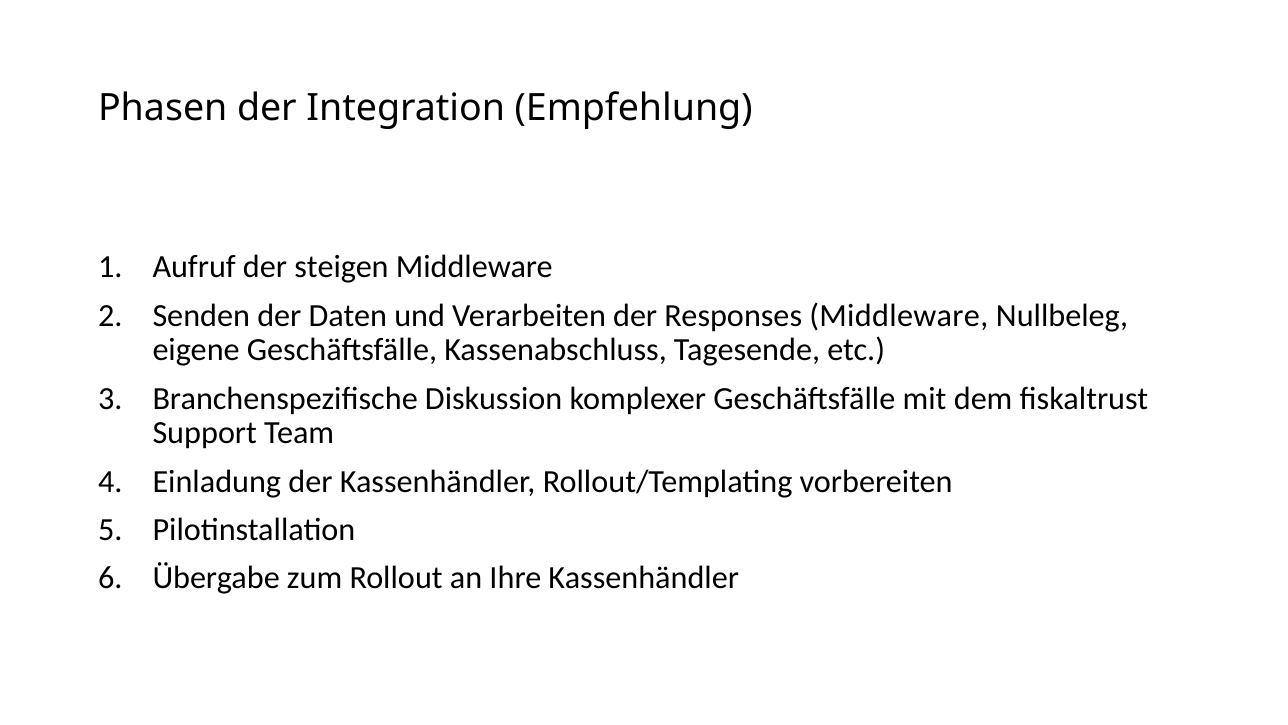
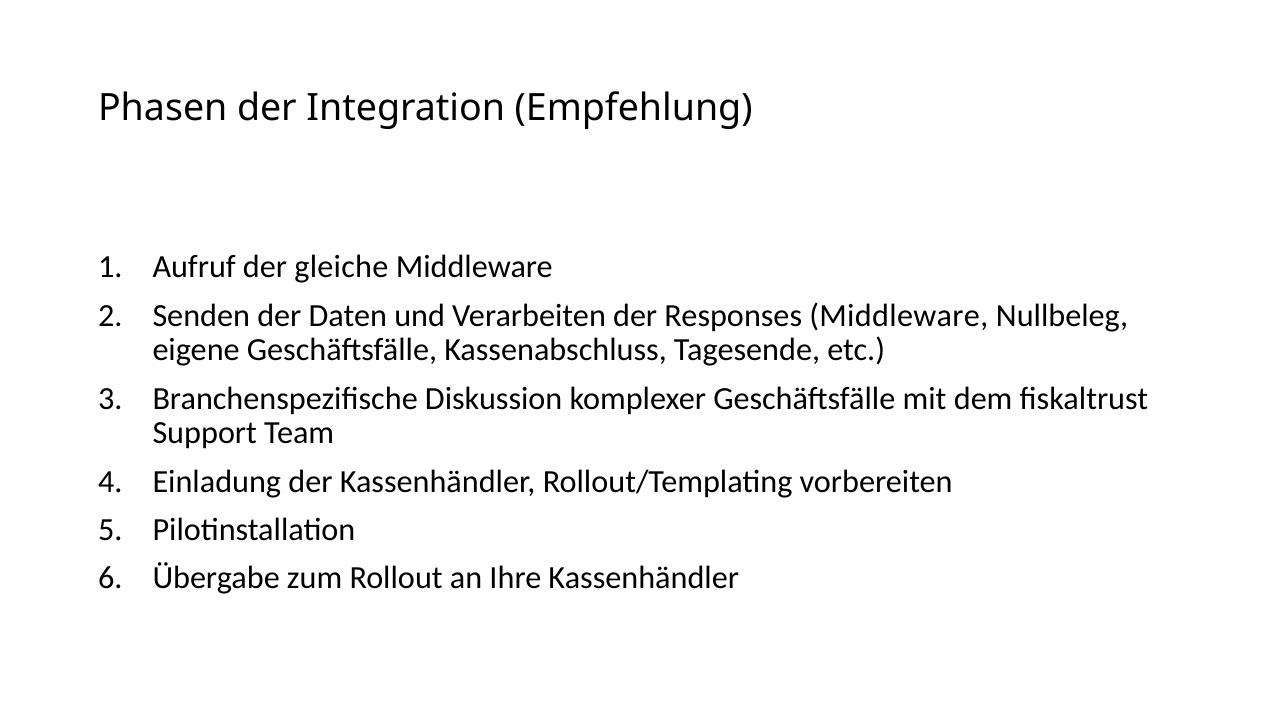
steigen: steigen -> gleiche (341, 267)
